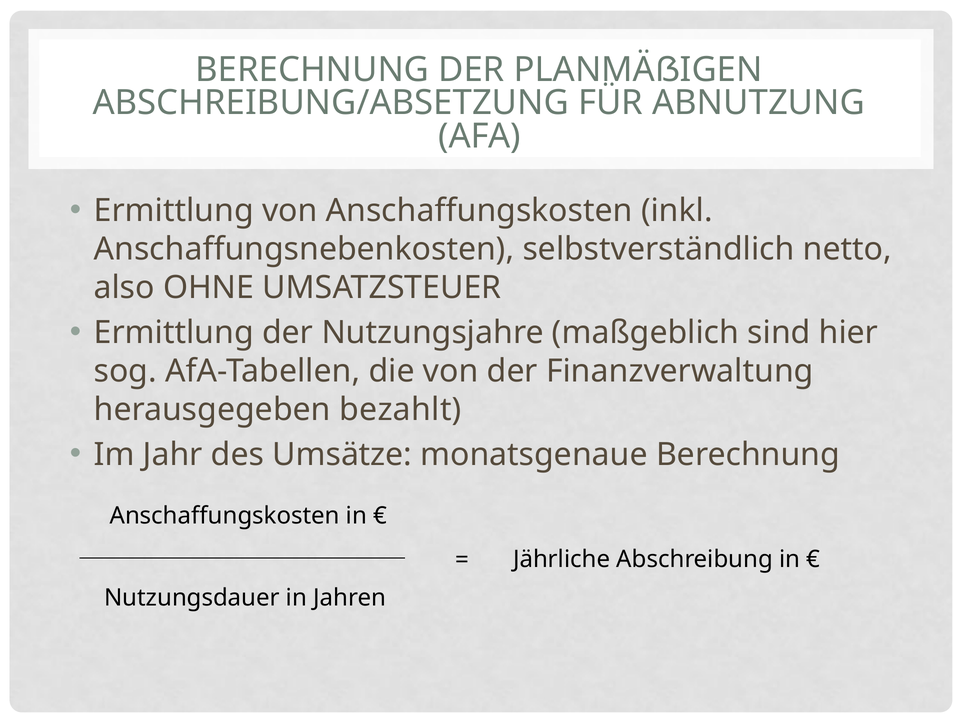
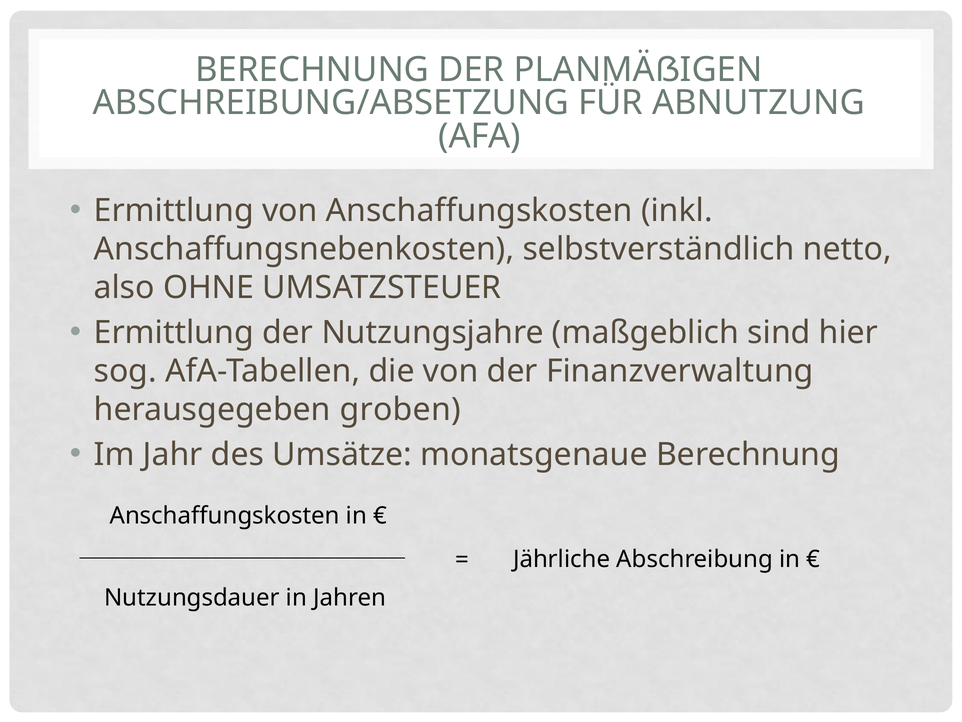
bezahlt: bezahlt -> groben (400, 409)
